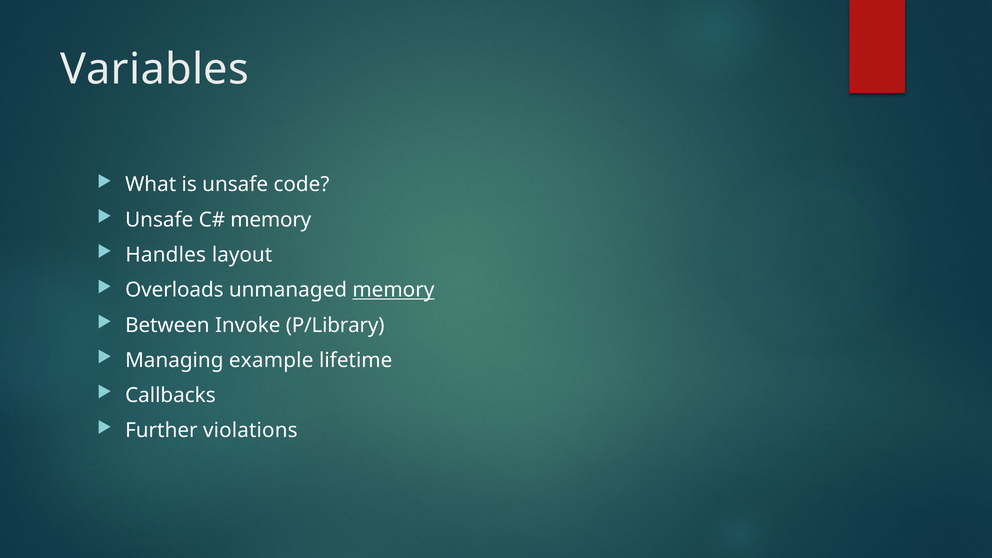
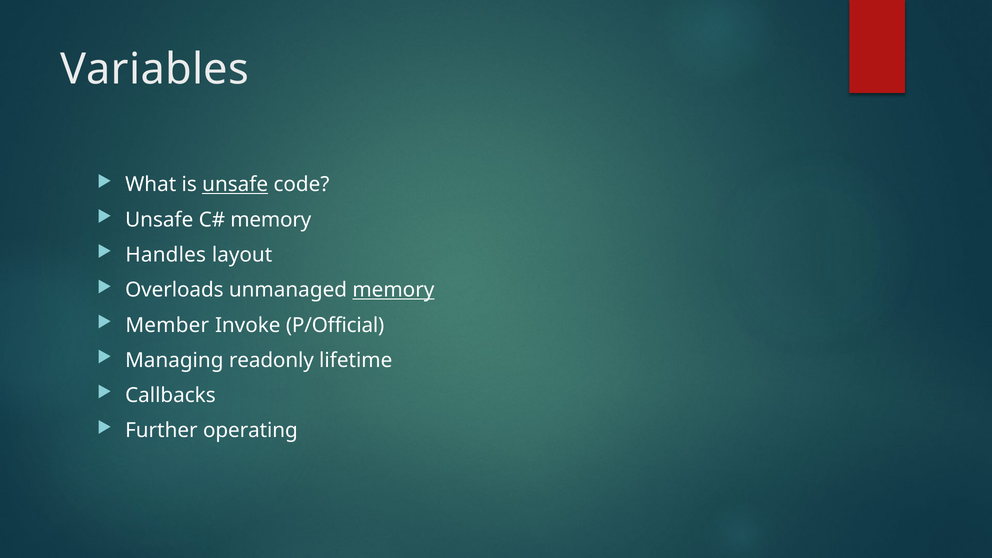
unsafe underline: none -> present (235, 185)
Between: Between -> Member (167, 325)
P/Library: P/Library -> P/Official (335, 325)
example: example -> readonly (271, 360)
violations: violations -> operating (250, 431)
